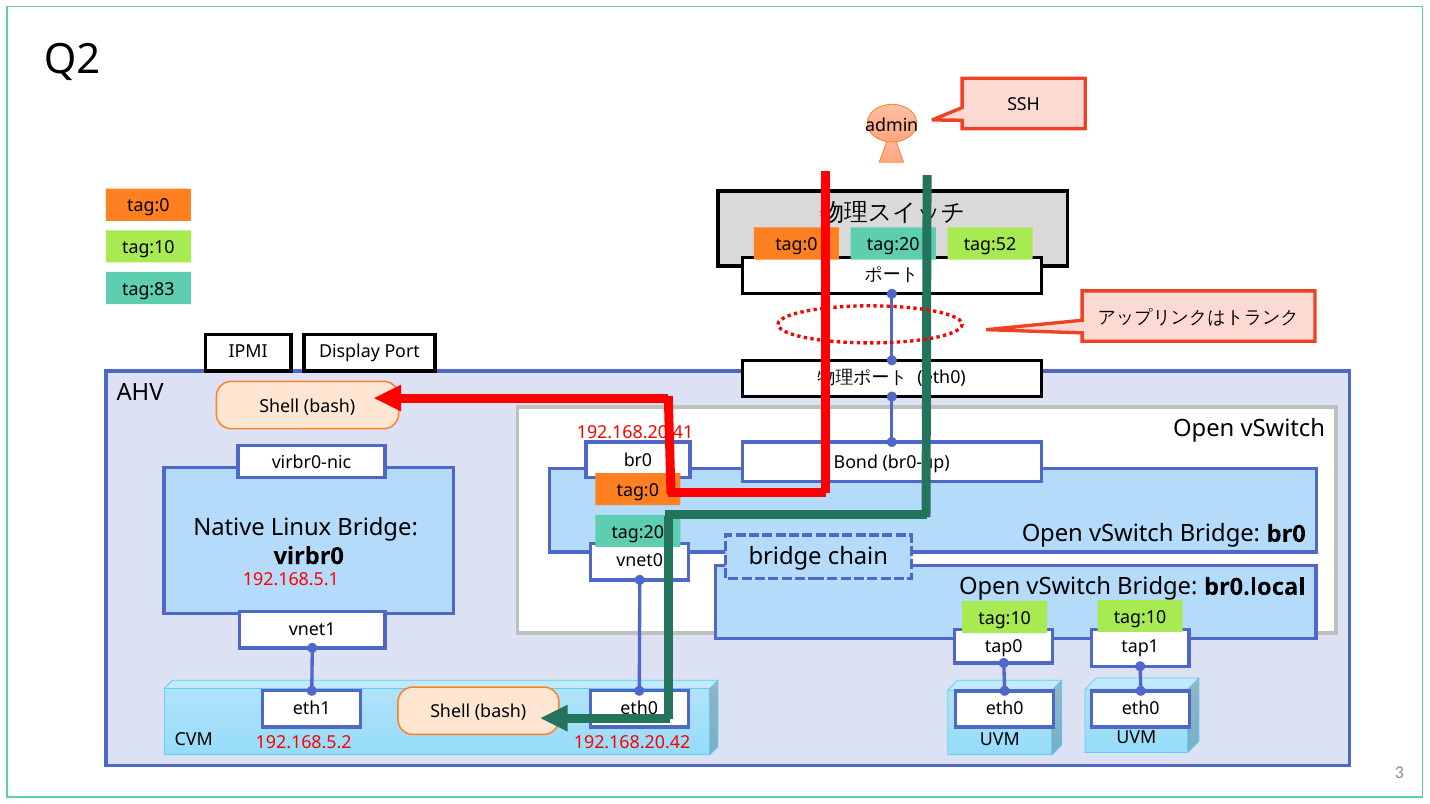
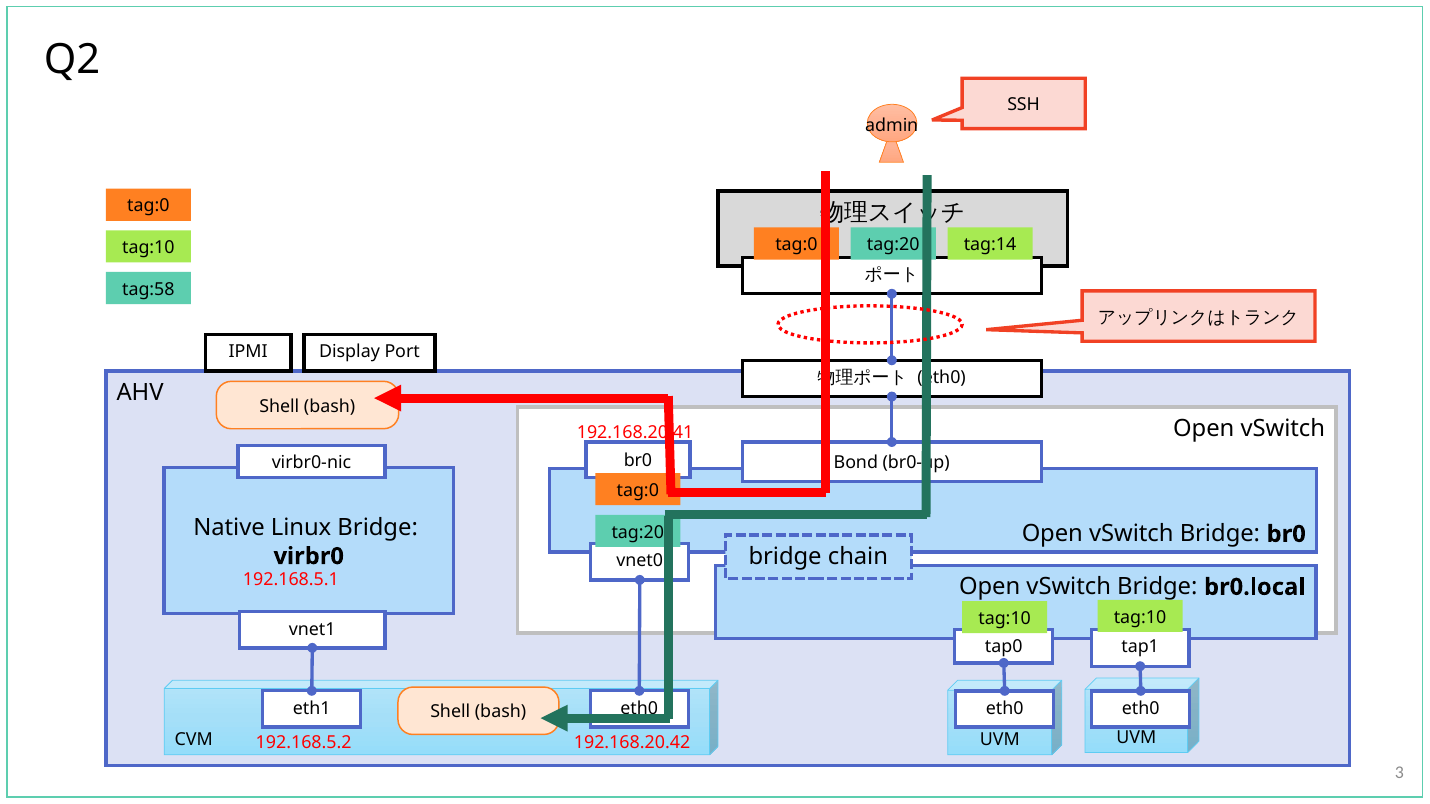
tag:52: tag:52 -> tag:14 (990, 245)
tag:83: tag:83 -> tag:58 (148, 289)
